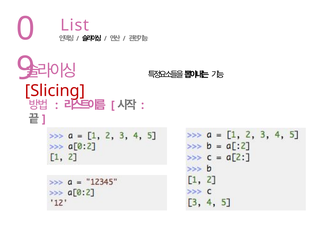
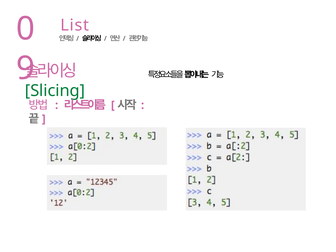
Slicing colour: red -> green (55, 91)
